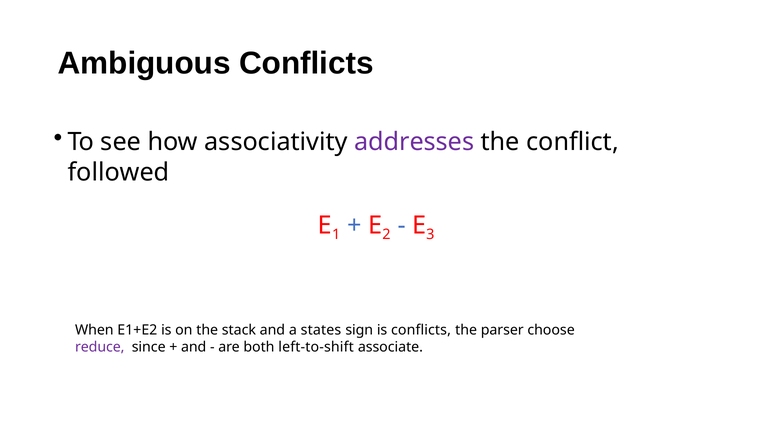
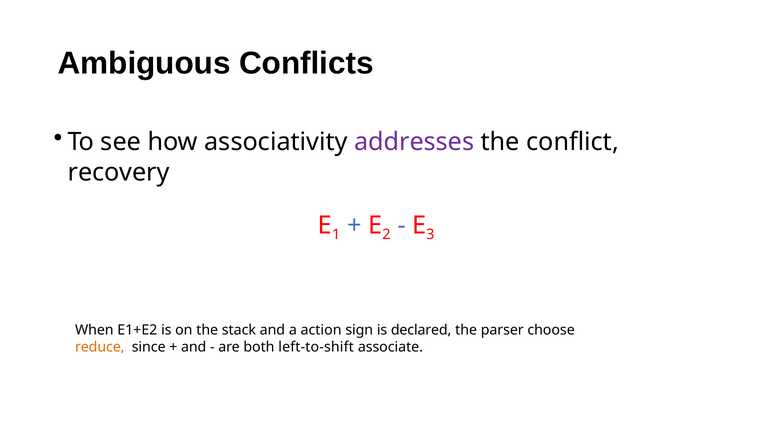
followed: followed -> recovery (119, 172)
states: states -> action (321, 330)
is conflicts: conflicts -> declared (421, 330)
reduce colour: purple -> orange (100, 347)
